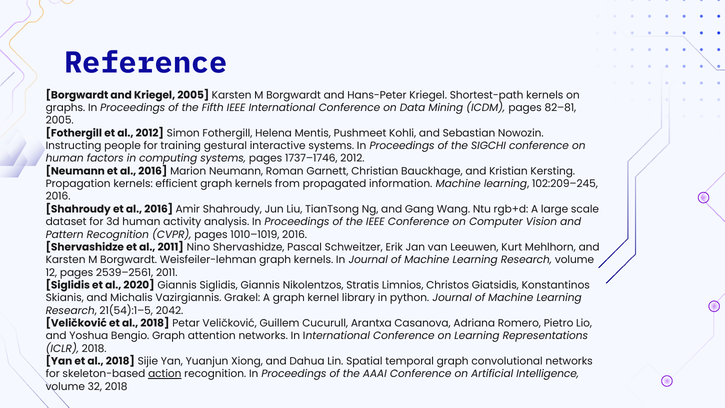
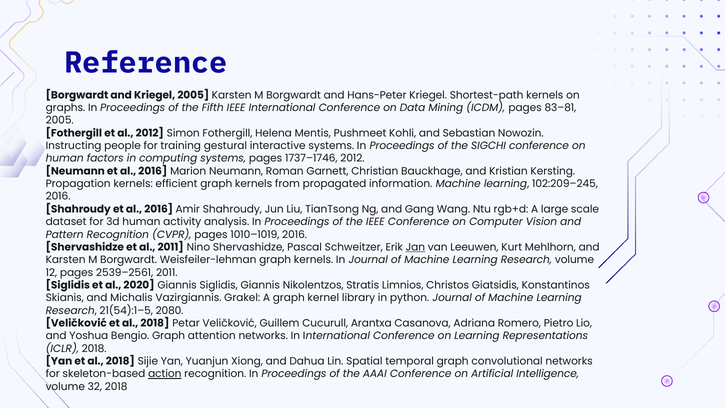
82–81: 82–81 -> 83–81 (560, 108)
Jan underline: none -> present (415, 247)
2042: 2042 -> 2080 (170, 310)
